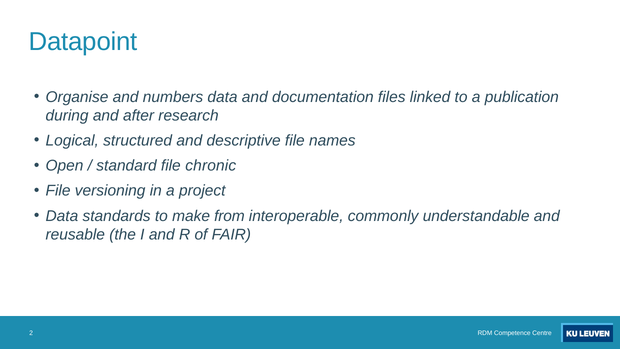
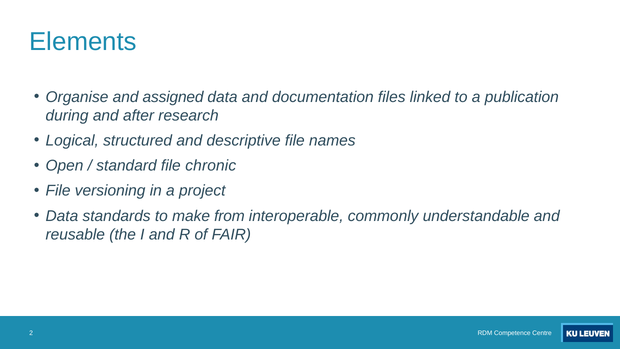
Datapoint: Datapoint -> Elements (83, 42)
numbers: numbers -> assigned (173, 97)
